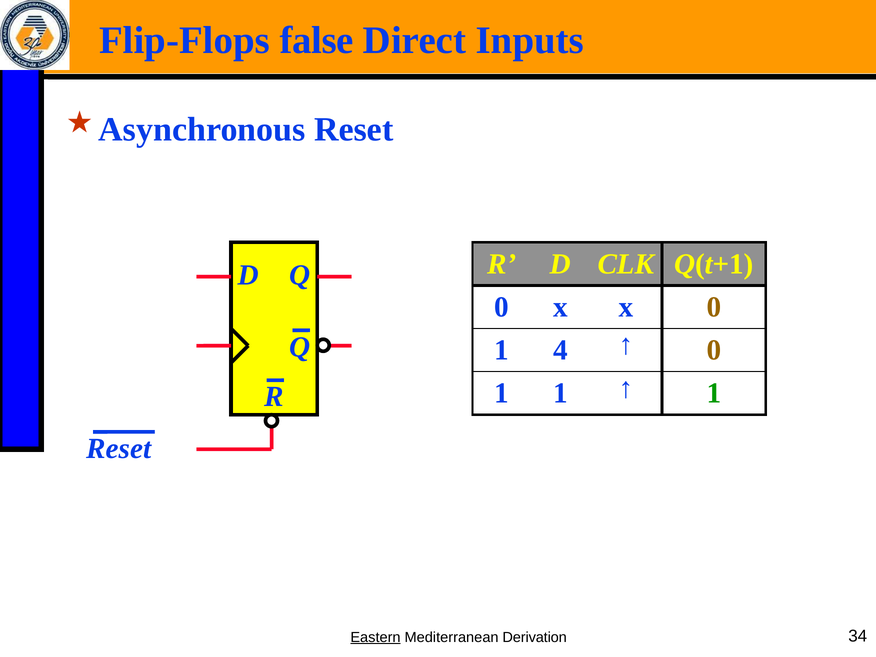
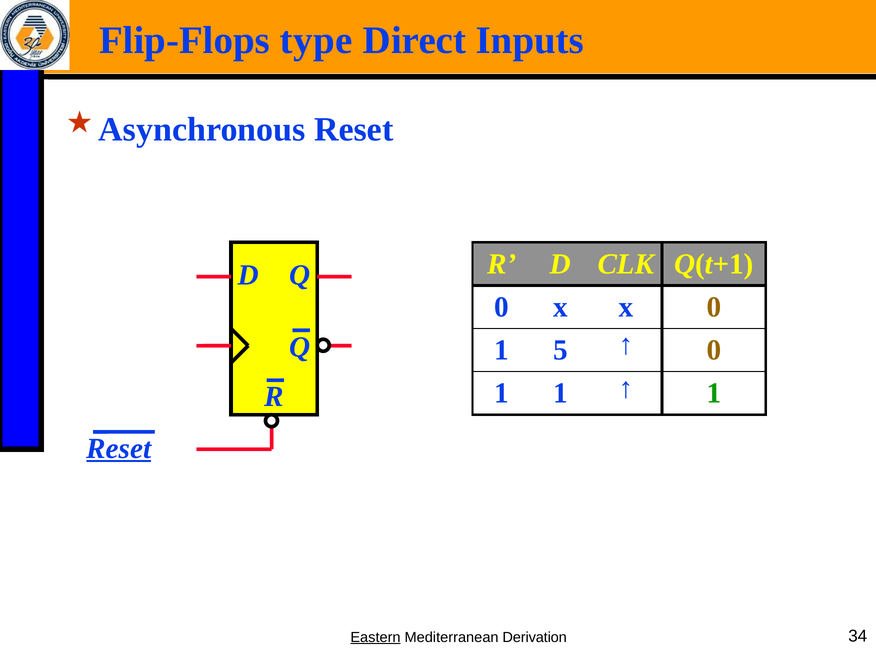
false: false -> type (316, 40)
4: 4 -> 5 (560, 350)
Reset underline: none -> present (119, 449)
